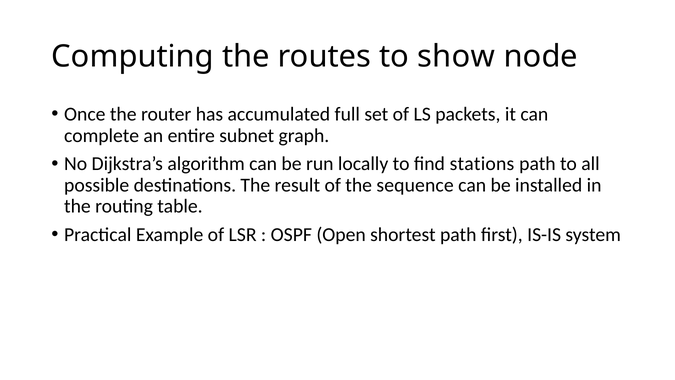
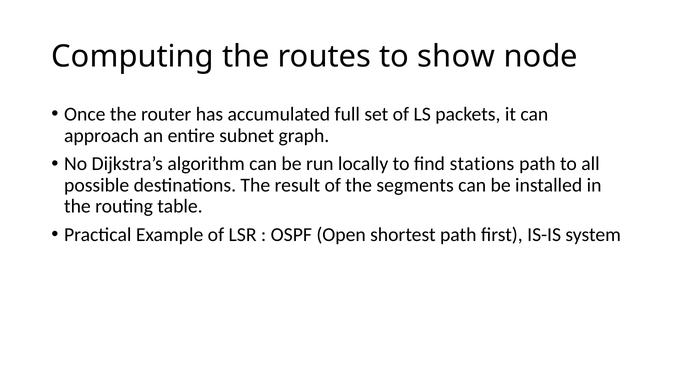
complete: complete -> approach (102, 135)
sequence: sequence -> segments (415, 185)
